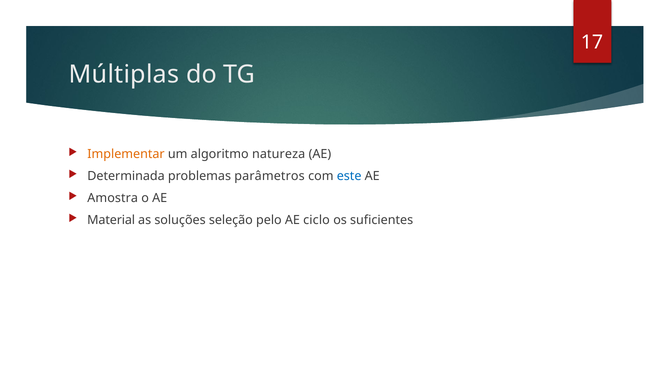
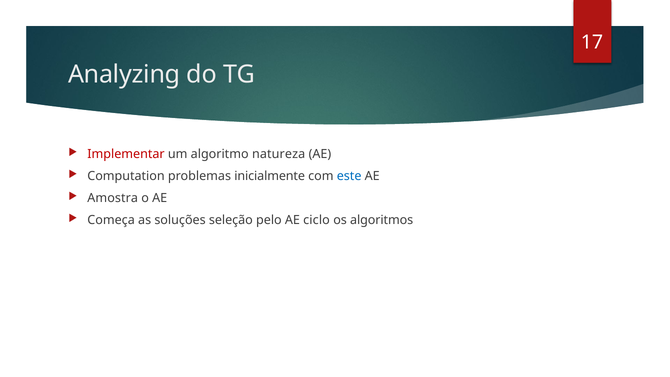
Múltiplas: Múltiplas -> Analyzing (124, 75)
Implementar colour: orange -> red (126, 154)
Determinada: Determinada -> Computation (126, 176)
parâmetros: parâmetros -> inicialmente (270, 176)
Material: Material -> Começa (111, 220)
suficientes: suficientes -> algoritmos (382, 220)
